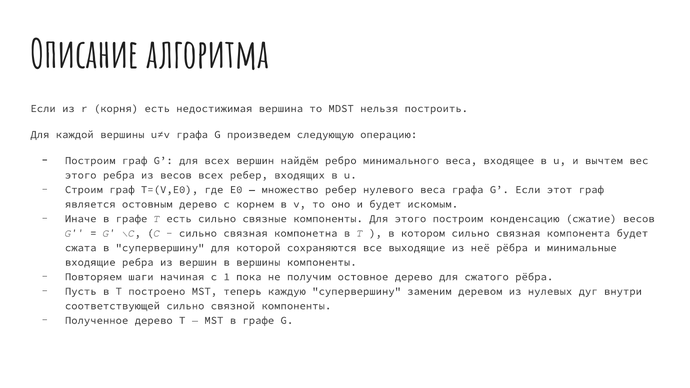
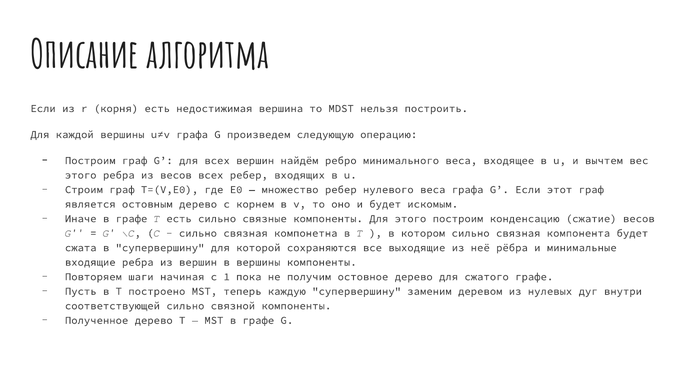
сжатого рёбра: рёбра -> графе (534, 277)
